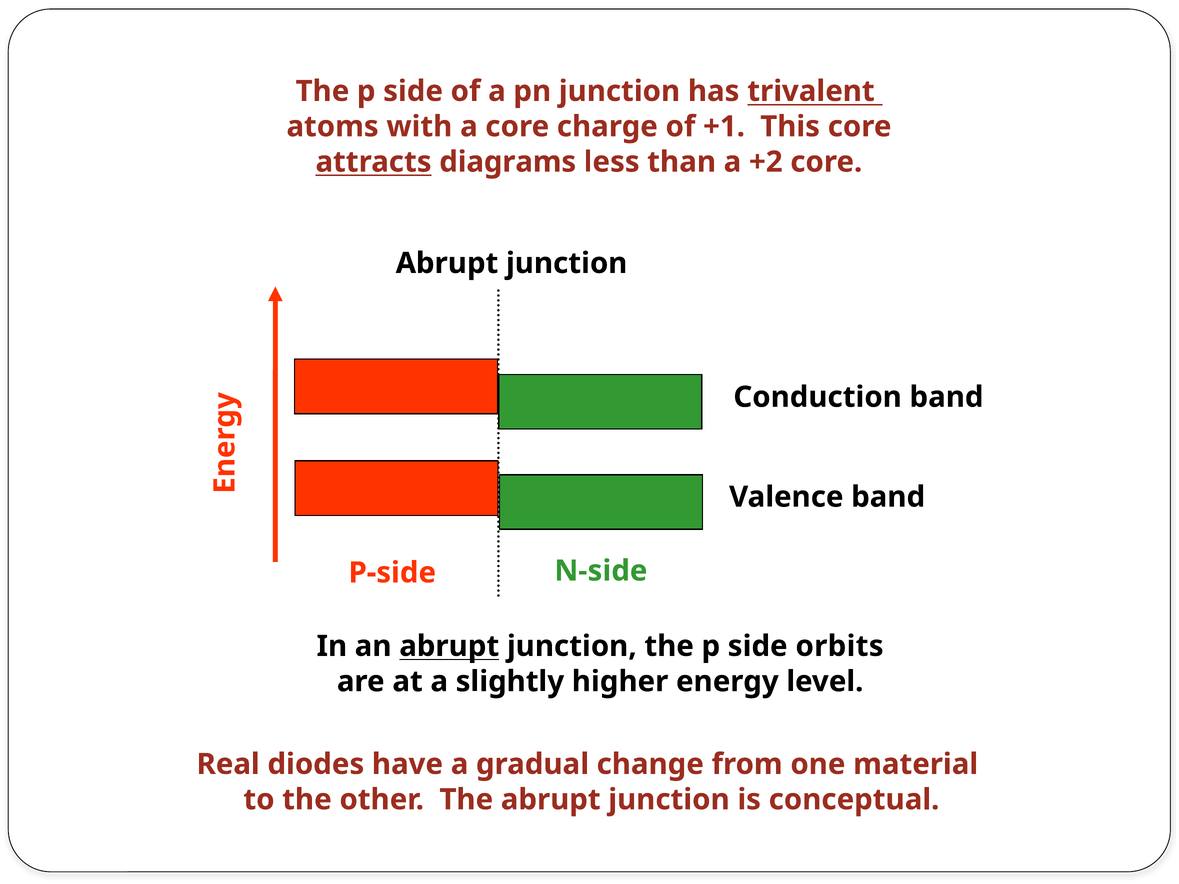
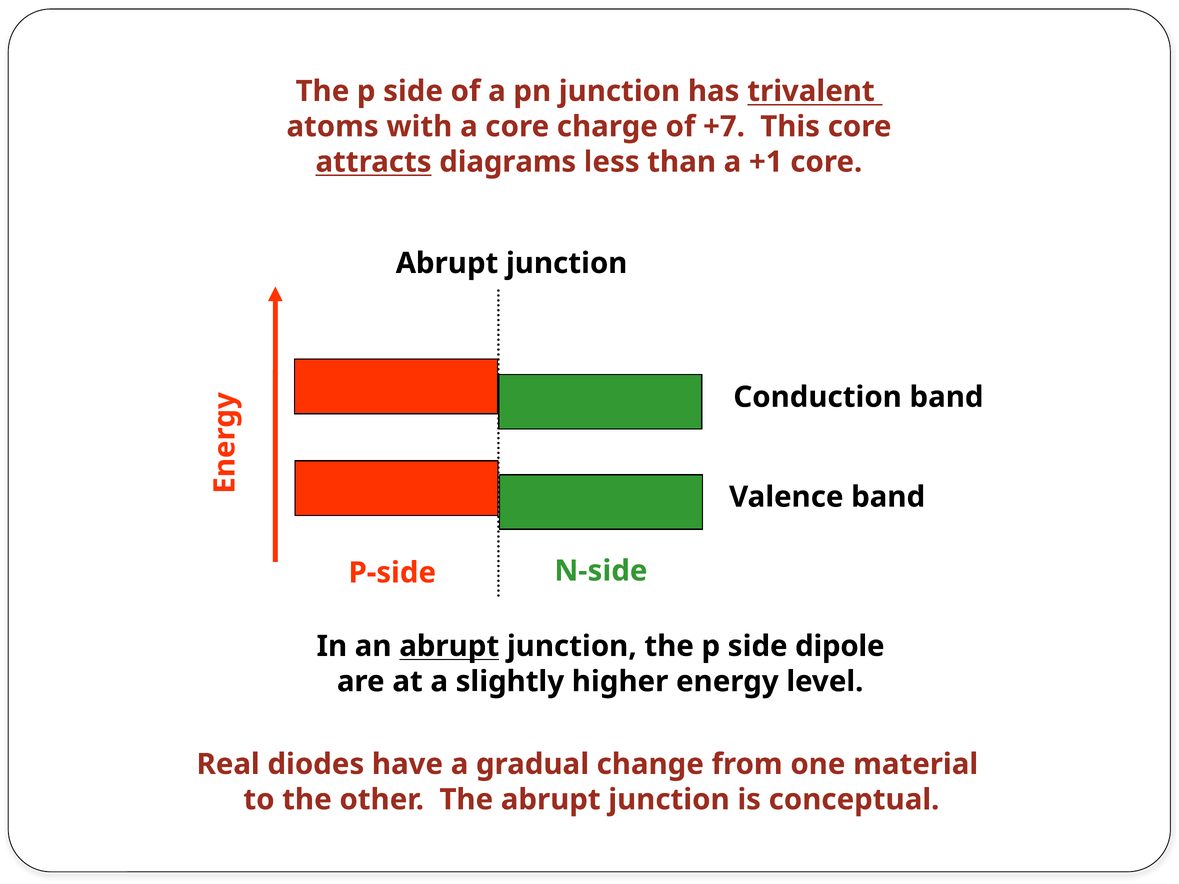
+1: +1 -> +7 (724, 127)
+2: +2 -> +1 (766, 162)
orbits: orbits -> dipole (840, 646)
